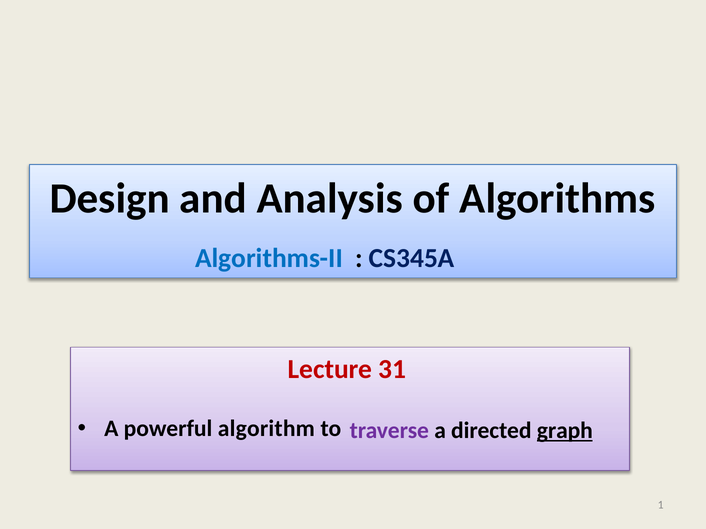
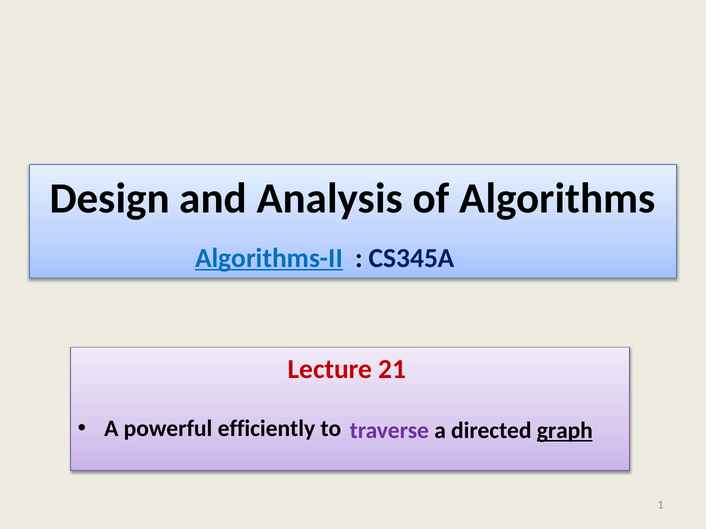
Algorithms-II underline: none -> present (269, 258)
31: 31 -> 21 (392, 369)
algorithm: algorithm -> efficiently (266, 429)
